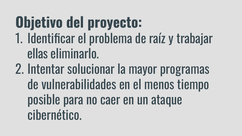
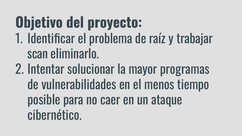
ellas: ellas -> scan (38, 54)
